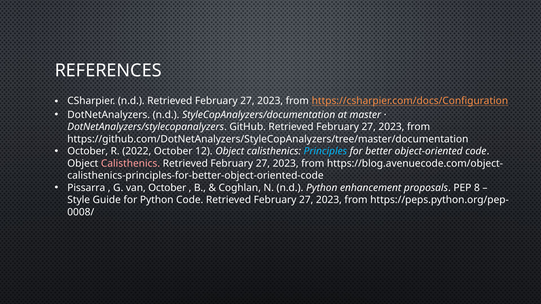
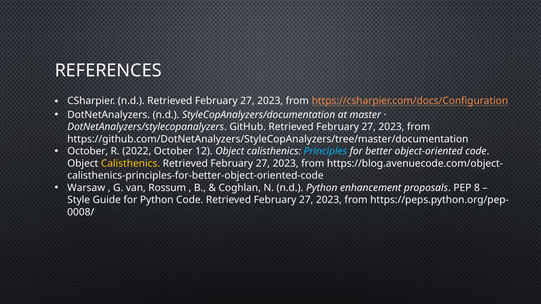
Calisthenics colour: pink -> yellow (130, 164)
Pissarra: Pissarra -> Warsaw (86, 188)
van October: October -> Rossum (167, 188)
